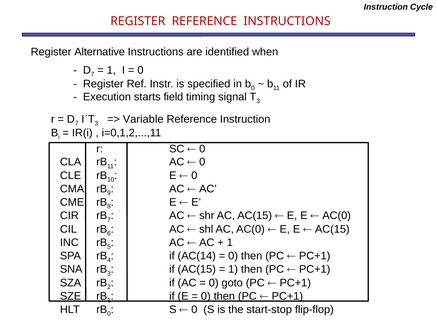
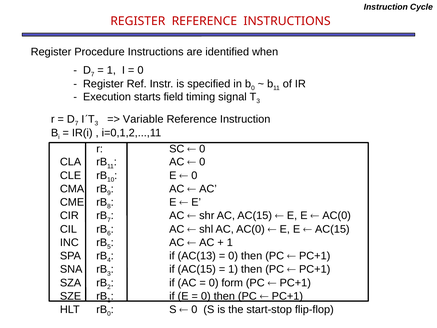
Alternative: Alternative -> Procedure (100, 52)
AC(14: AC(14 -> AC(13 (197, 256)
goto: goto -> form (232, 283)
